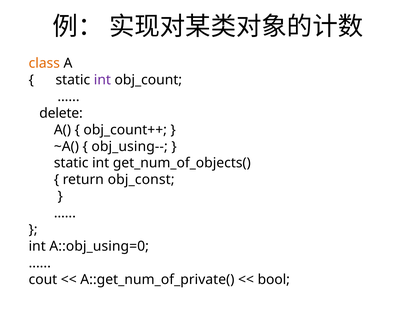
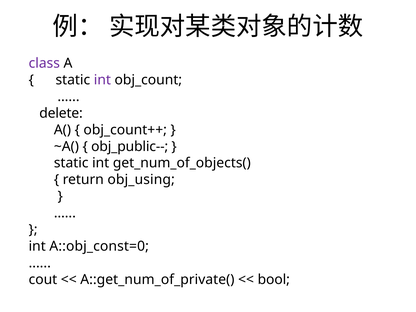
class colour: orange -> purple (44, 63)
obj_using--: obj_using-- -> obj_public-- (130, 146)
obj_const: obj_const -> obj_using (141, 180)
A::obj_using=0: A::obj_using=0 -> A::obj_const=0 (99, 246)
